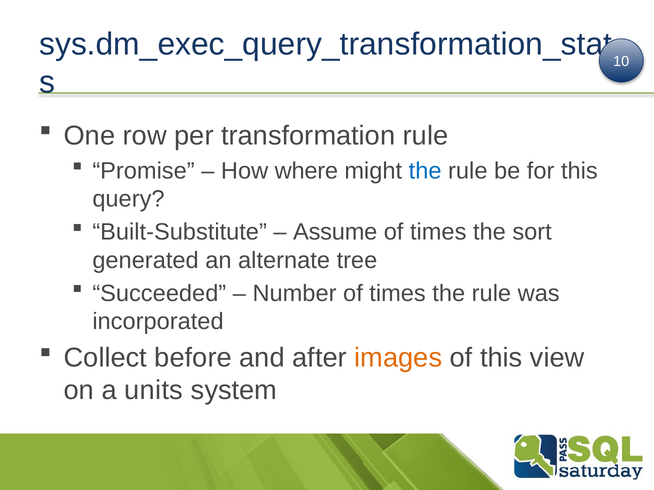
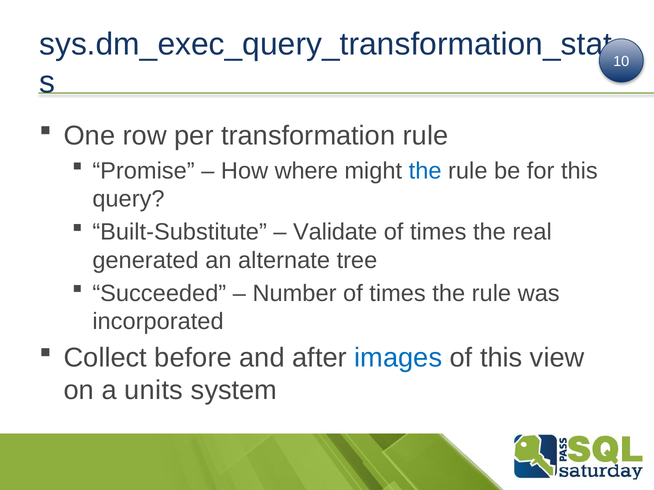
Assume: Assume -> Validate (335, 232)
sort: sort -> real (532, 232)
images colour: orange -> blue (398, 358)
